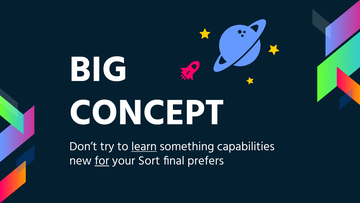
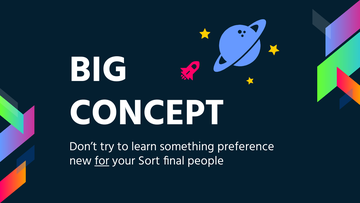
learn underline: present -> none (144, 146)
capabilities: capabilities -> preference (246, 146)
prefers: prefers -> people (206, 160)
